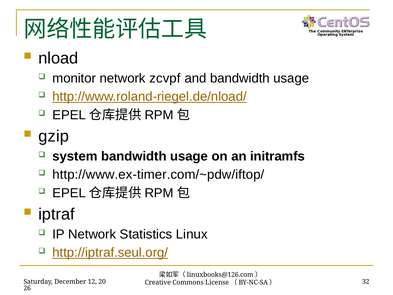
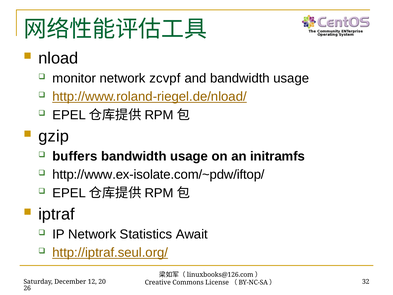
system: system -> buffers (75, 156)
http://www.ex-timer.com/~pdw/iftop/: http://www.ex-timer.com/~pdw/iftop/ -> http://www.ex-isolate.com/~pdw/iftop/ (158, 175)
Linux: Linux -> Await (192, 234)
